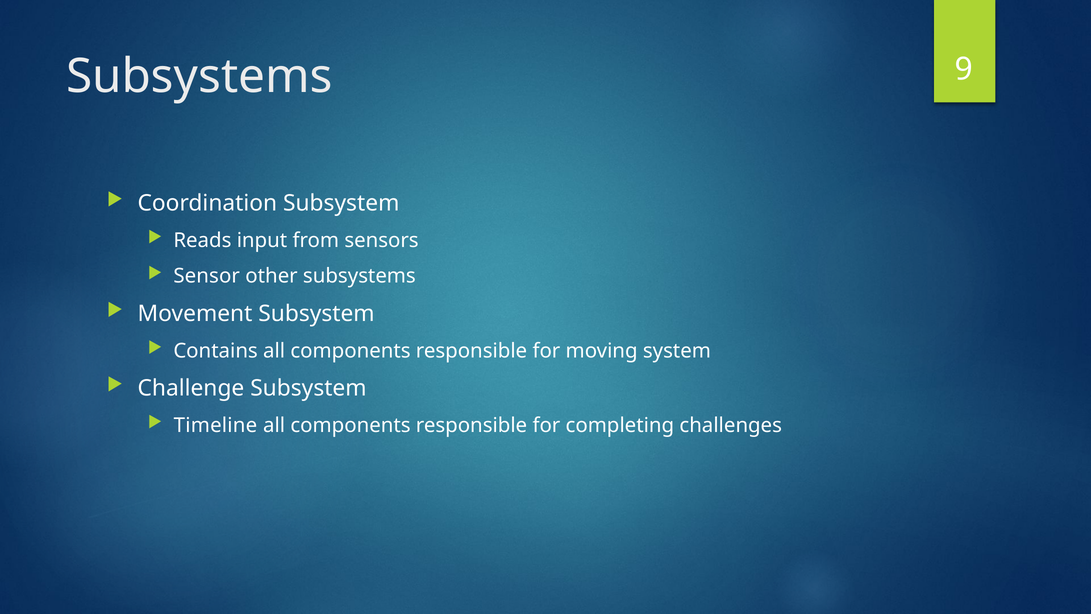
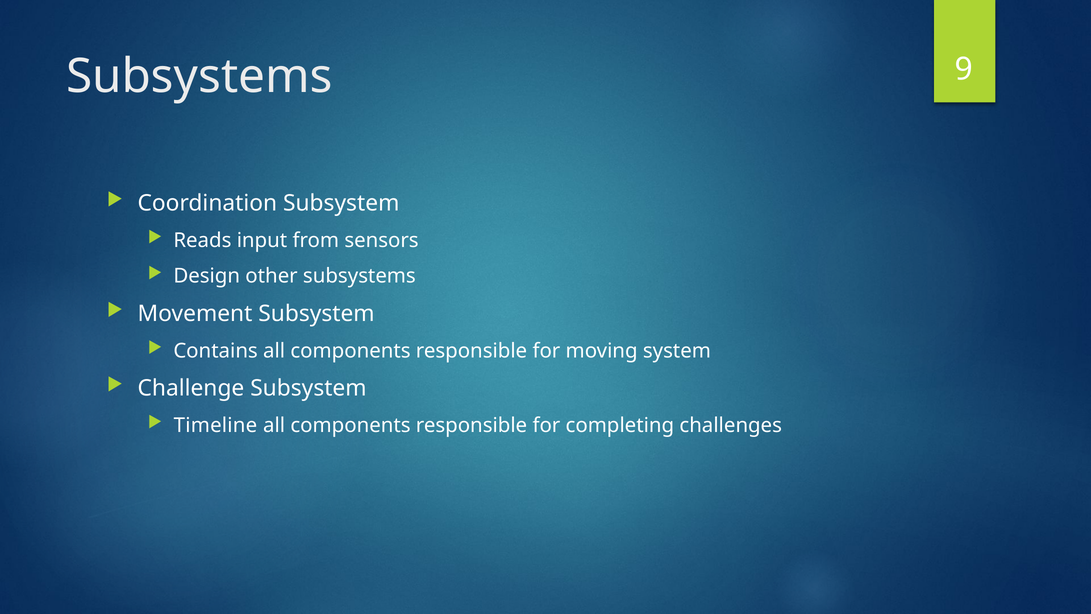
Sensor: Sensor -> Design (207, 276)
